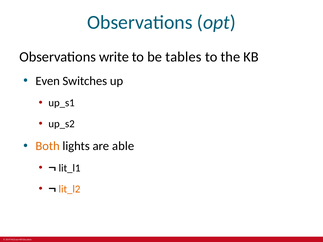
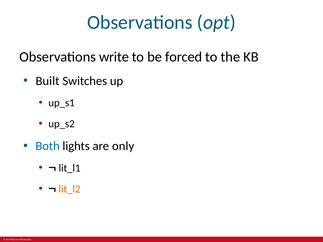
tables: tables -> forced (184, 57)
Even: Even -> Built (48, 81)
Both colour: orange -> blue (48, 146)
able: able -> only (123, 146)
